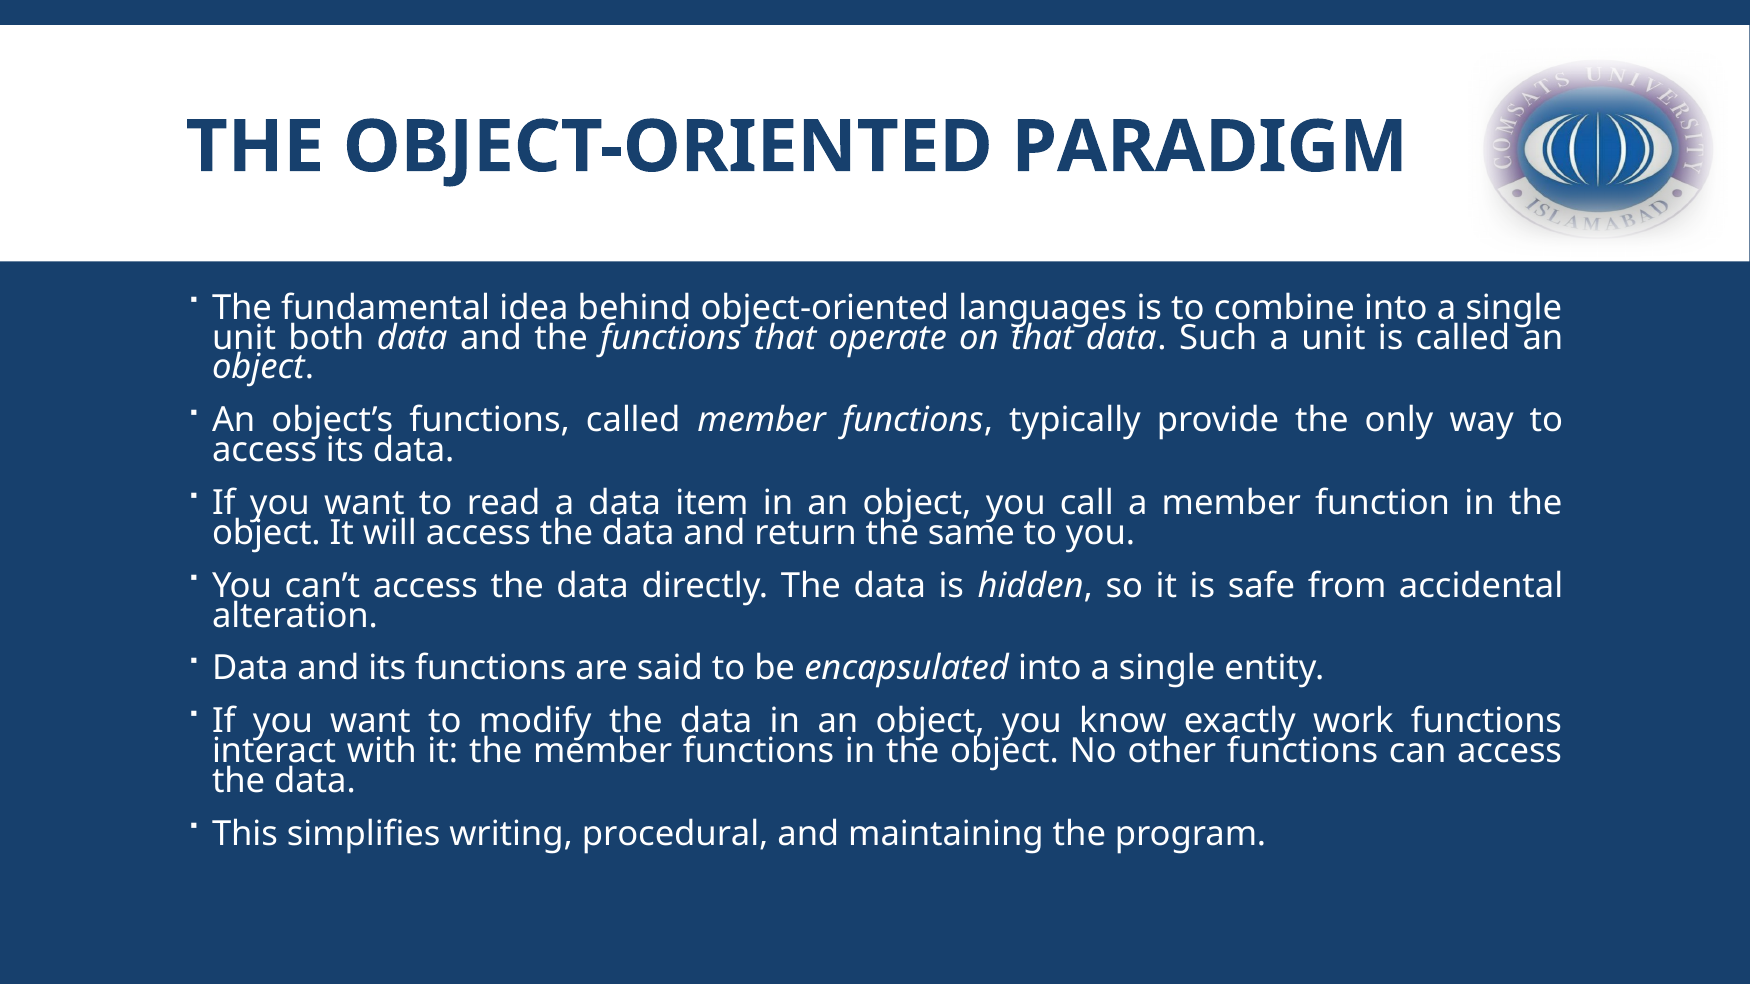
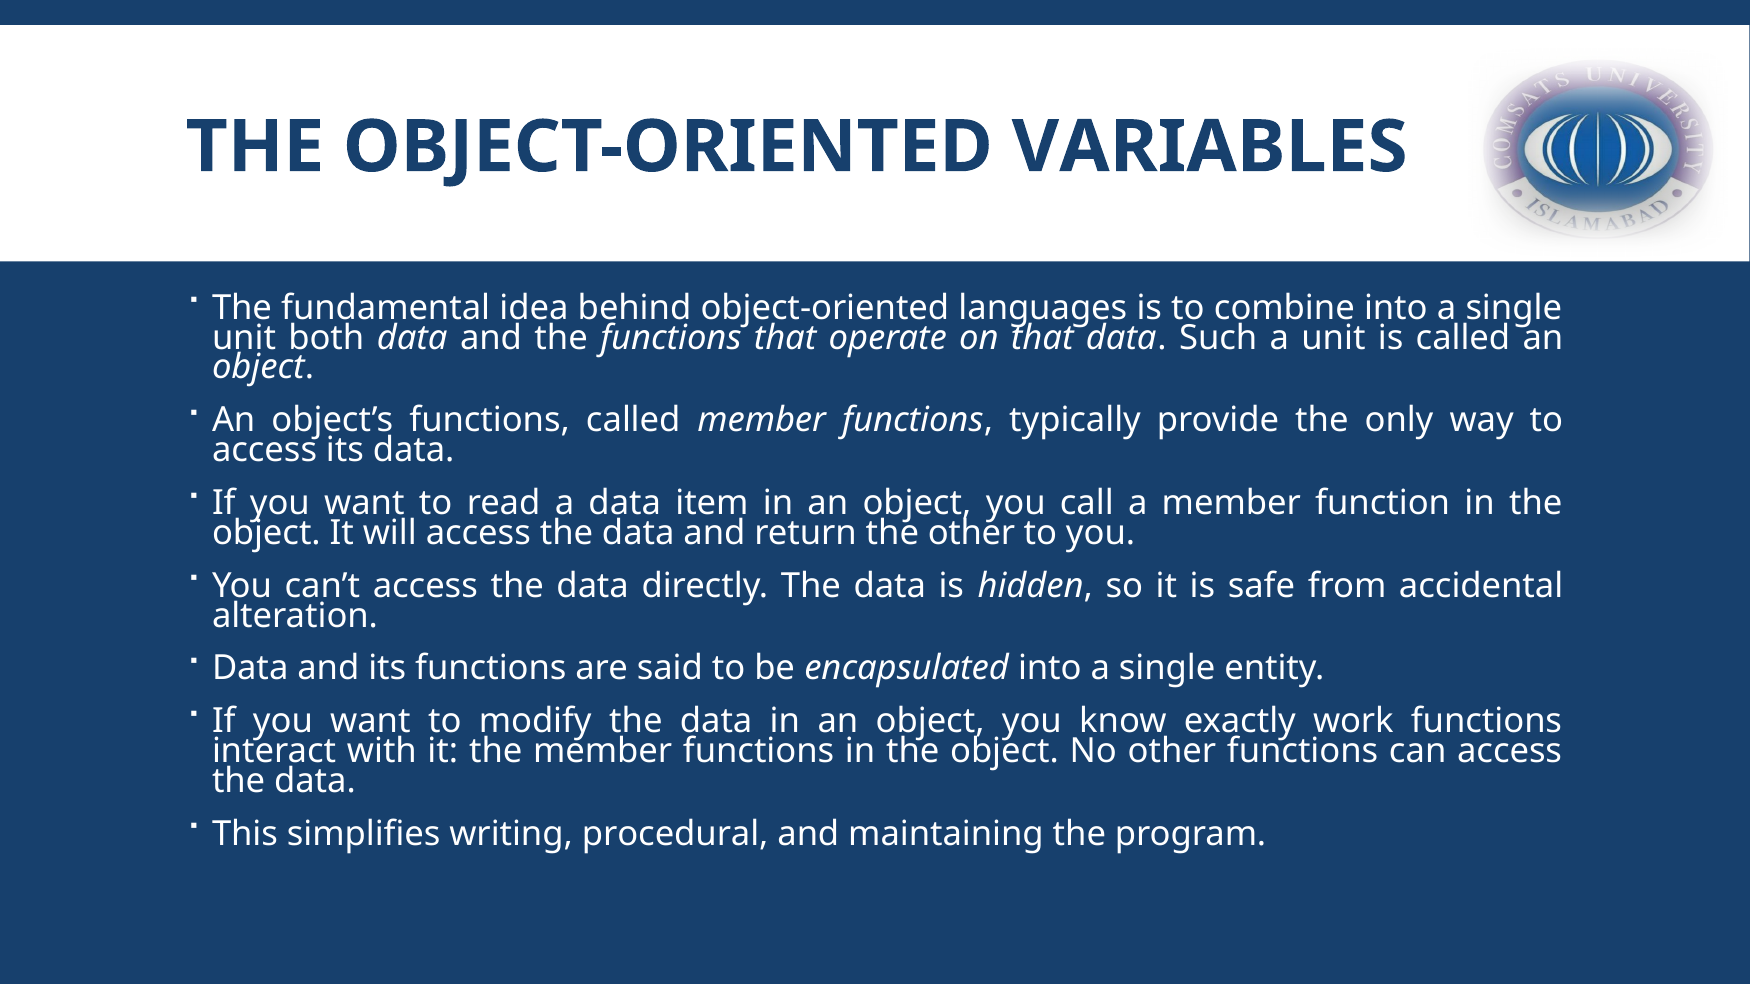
PARADIGM: PARADIGM -> VARIABLES (1210, 147)
the same: same -> other (972, 533)
